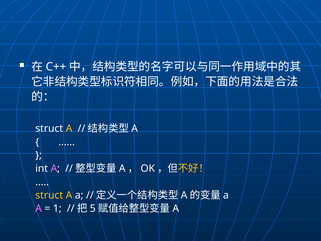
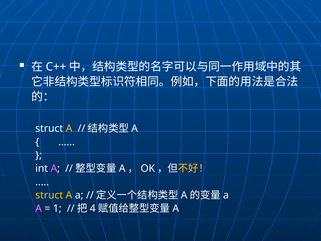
5: 5 -> 4 (93, 208)
